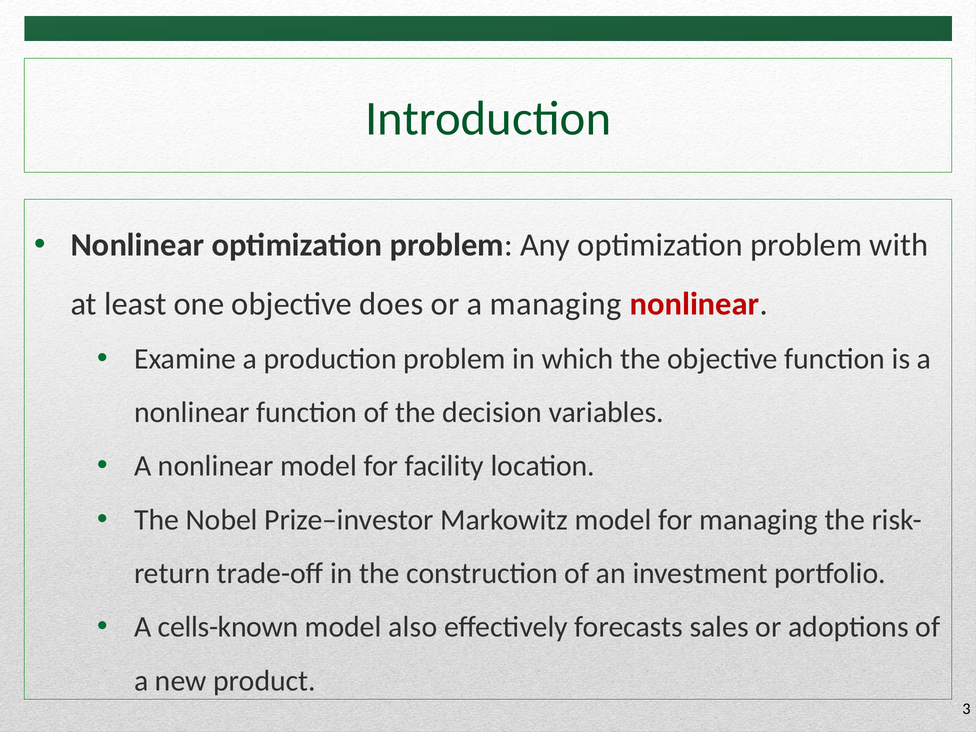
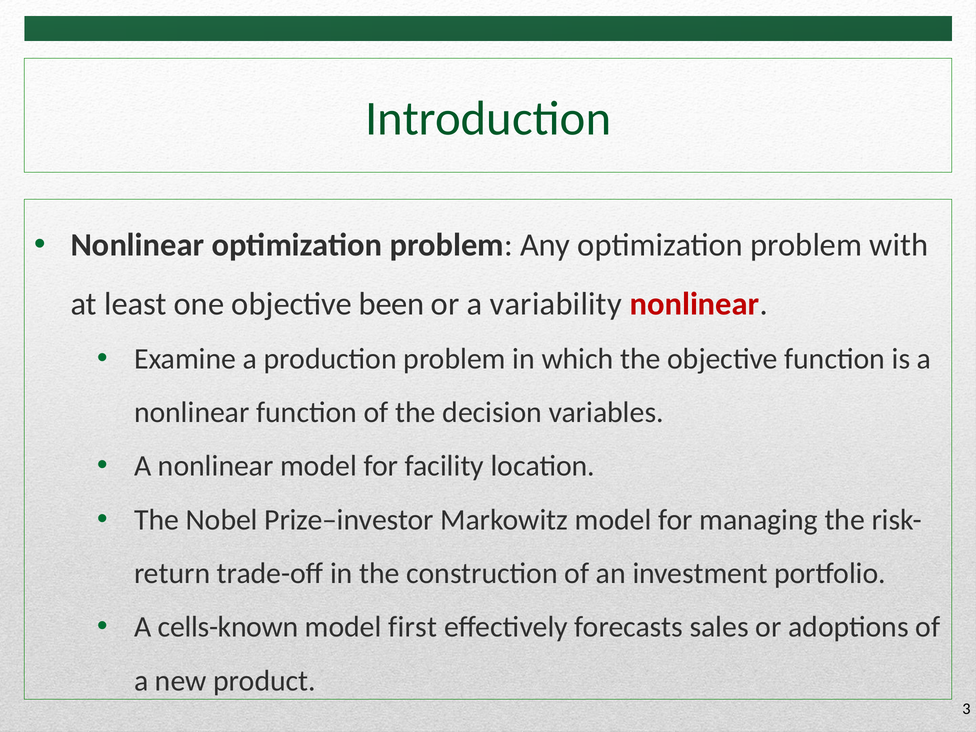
does: does -> been (392, 304)
a managing: managing -> variability (556, 304)
also: also -> first (413, 627)
